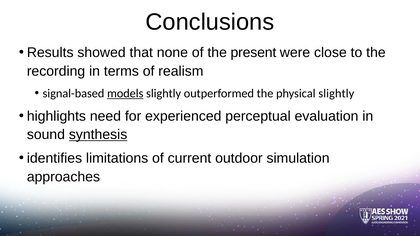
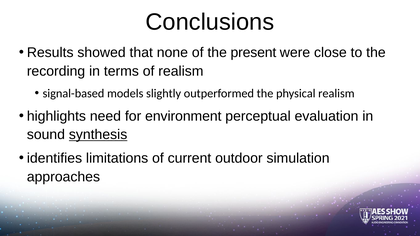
models underline: present -> none (125, 94)
physical slightly: slightly -> realism (336, 94)
experienced: experienced -> environment (183, 116)
